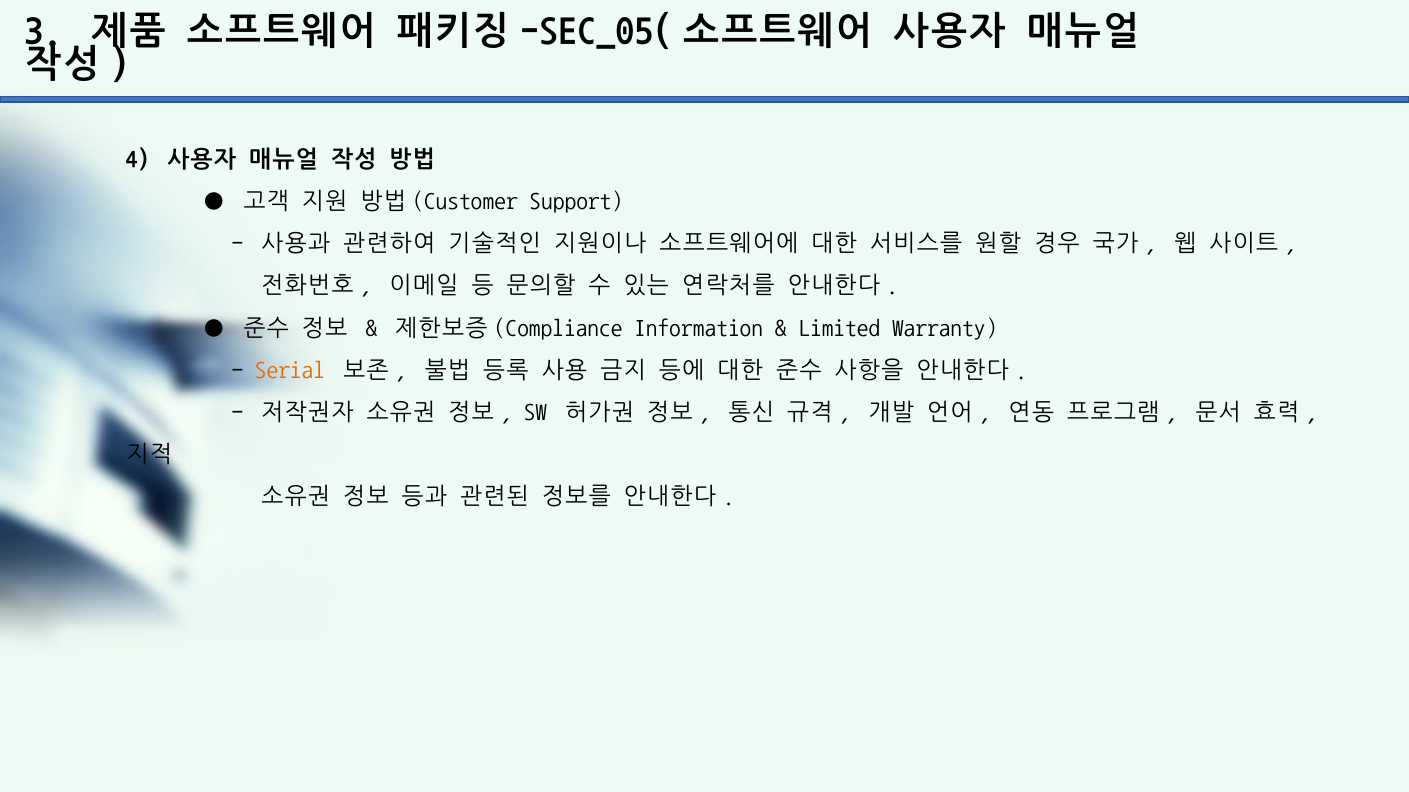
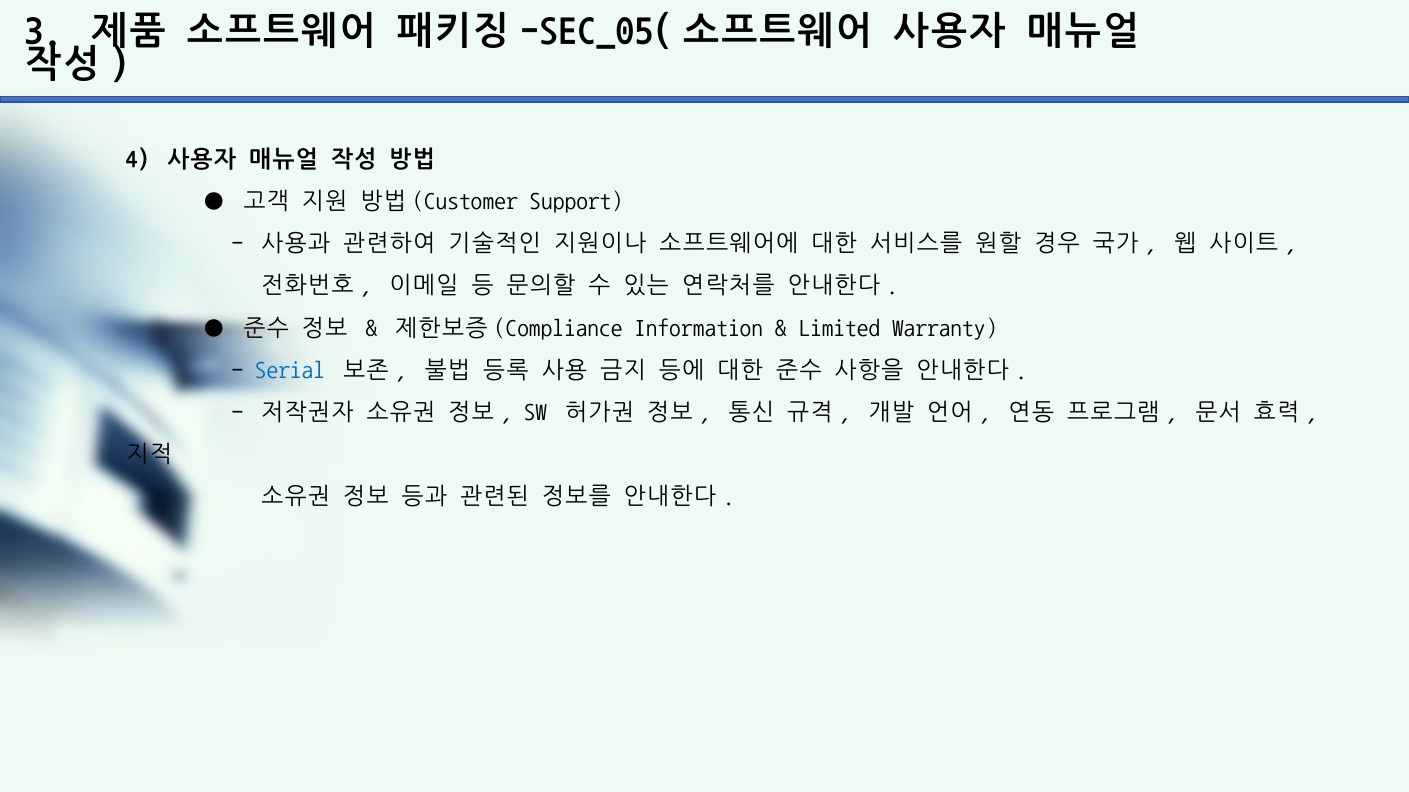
Serial colour: orange -> blue (290, 370)
